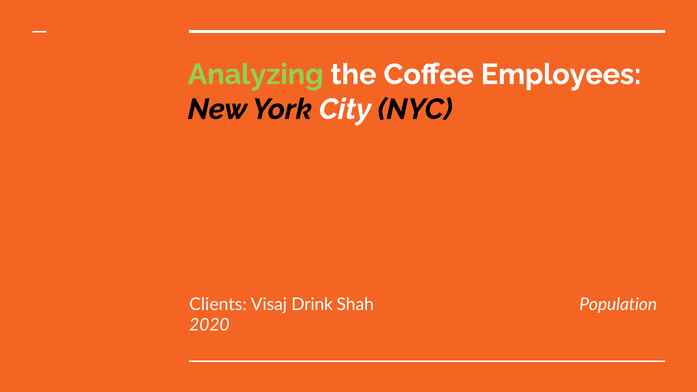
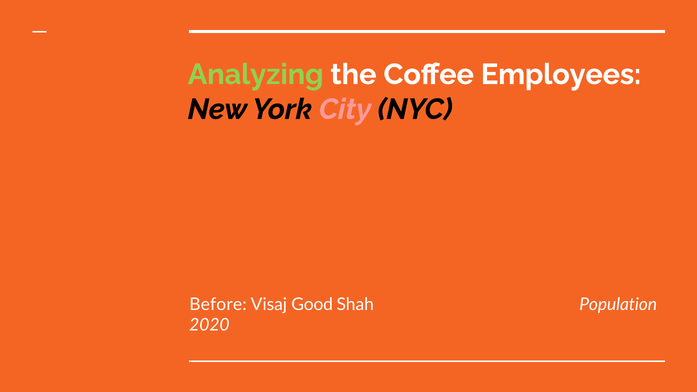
City colour: white -> pink (345, 109)
Clients: Clients -> Before (218, 304)
Drink: Drink -> Good (312, 304)
